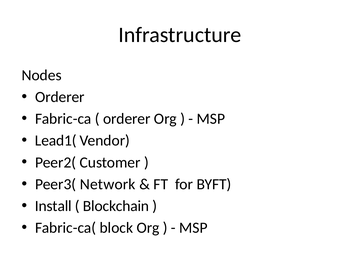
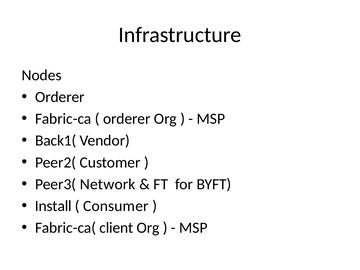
Lead1(: Lead1( -> Back1( (56, 141)
Blockchain: Blockchain -> Consumer (116, 206)
block: block -> client (116, 228)
